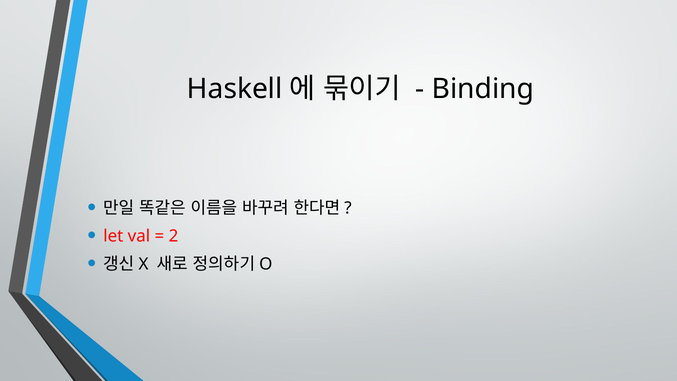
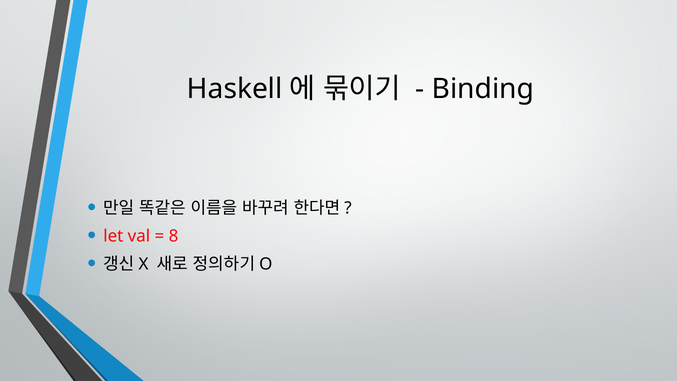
2: 2 -> 8 (174, 236)
